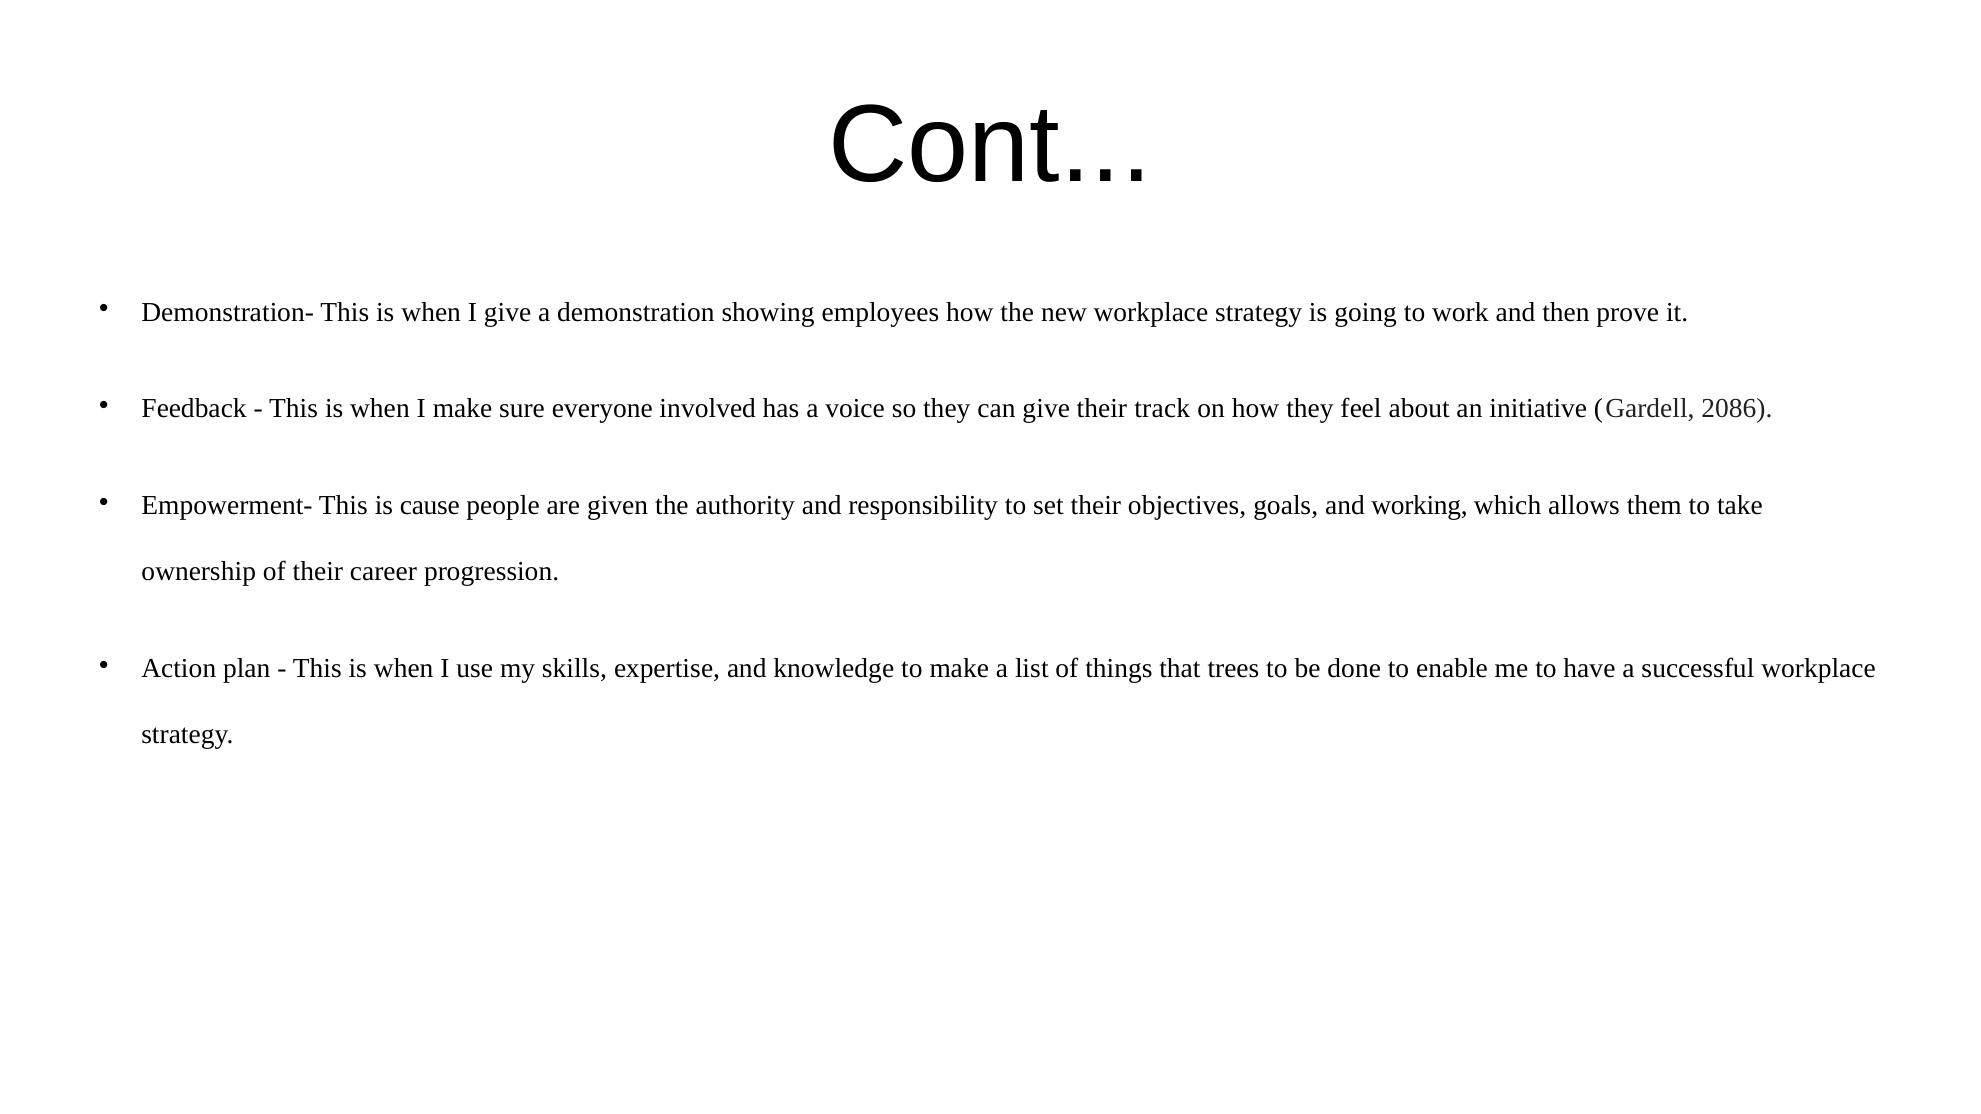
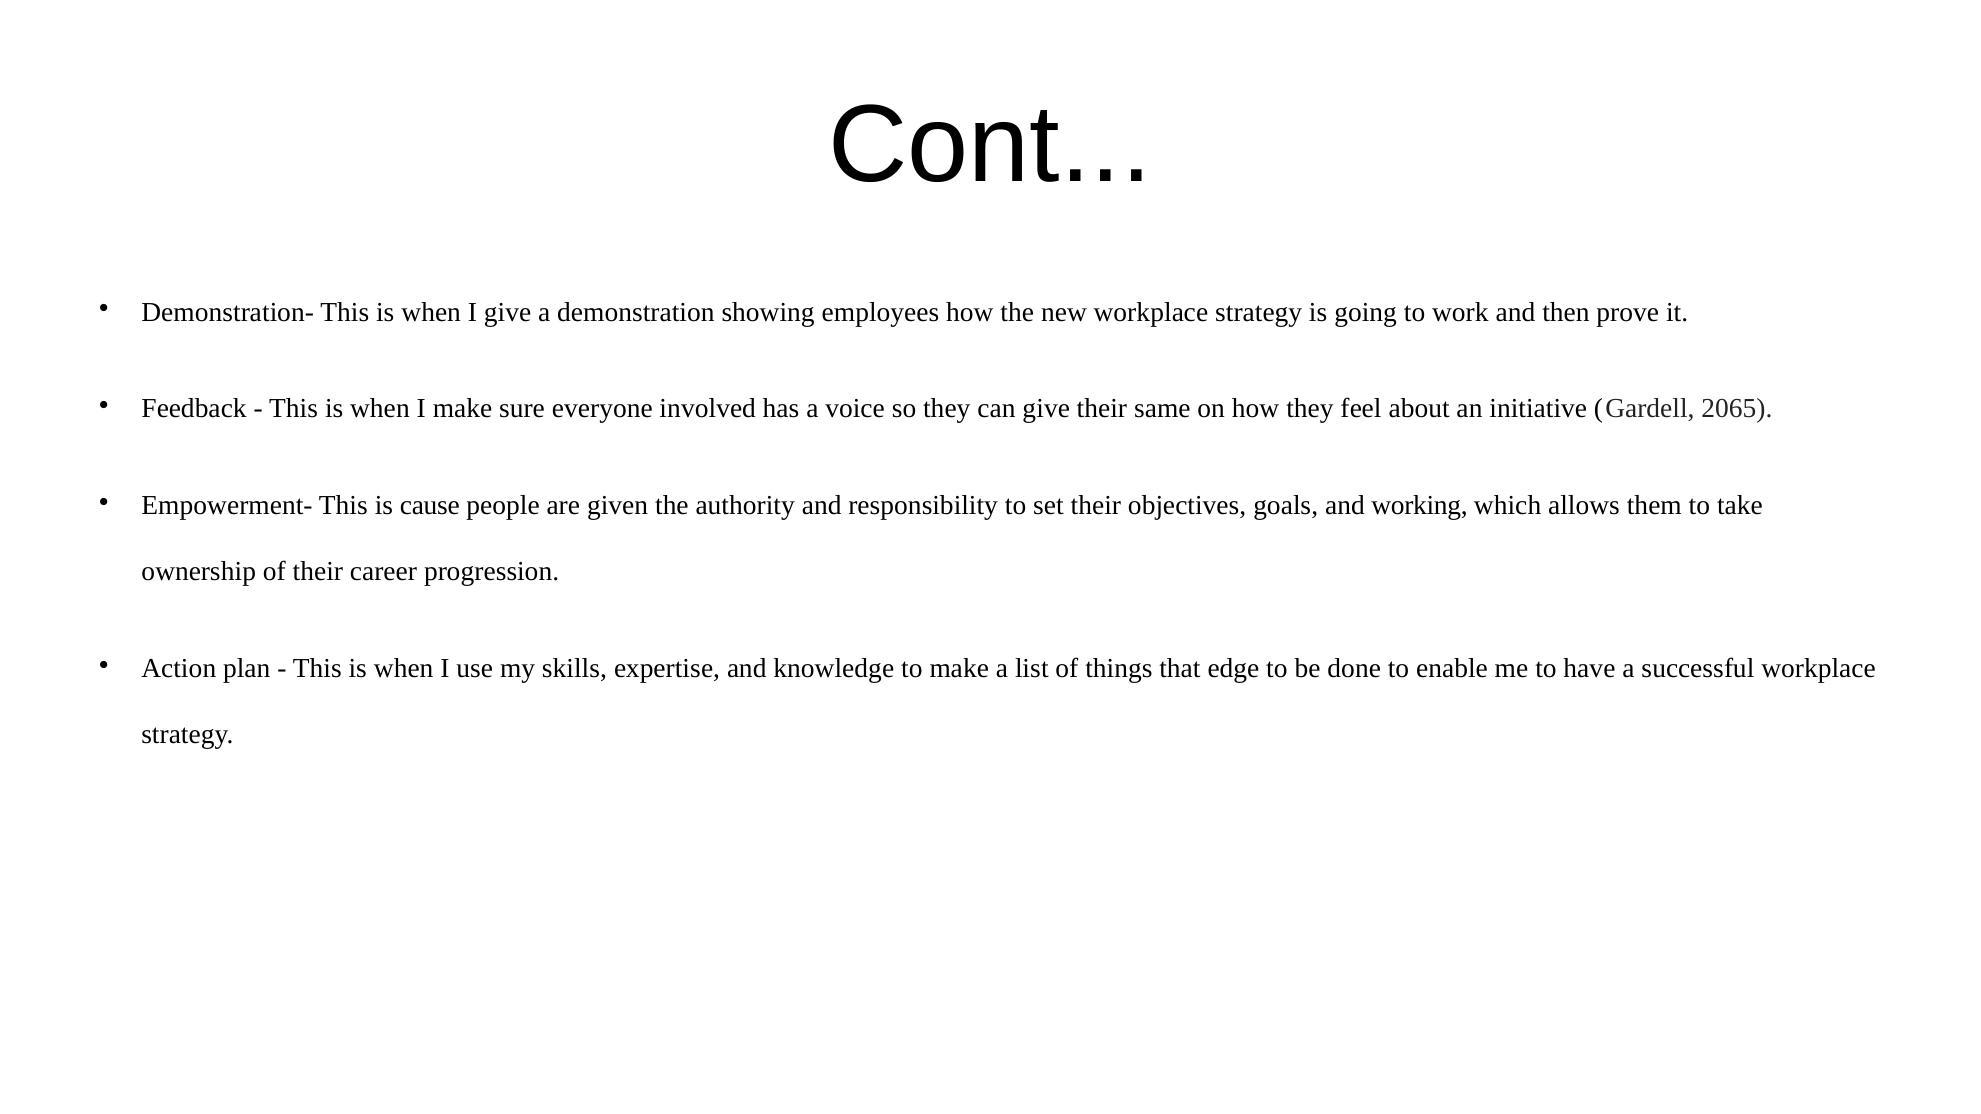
track: track -> same (1162, 409)
2086: 2086 -> 2065 (1737, 409)
trees: trees -> edge (1233, 669)
